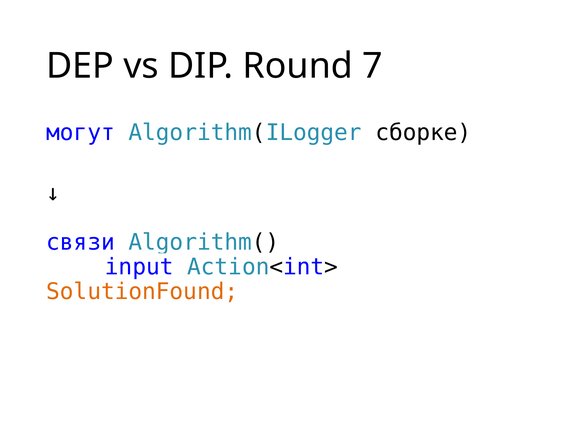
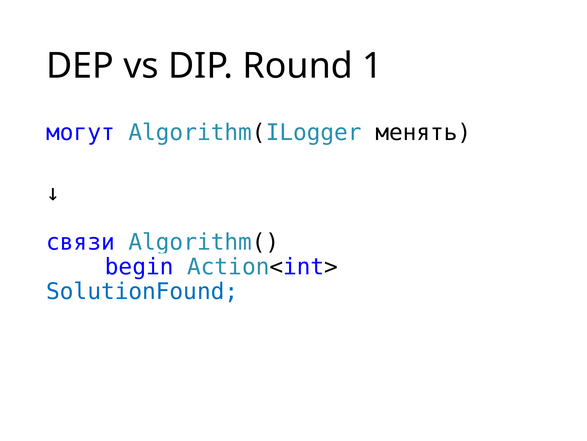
7: 7 -> 1 (373, 66)
сборке: сборке -> менять (423, 132)
input: input -> begin (139, 267)
SolutionFound colour: orange -> blue (142, 291)
